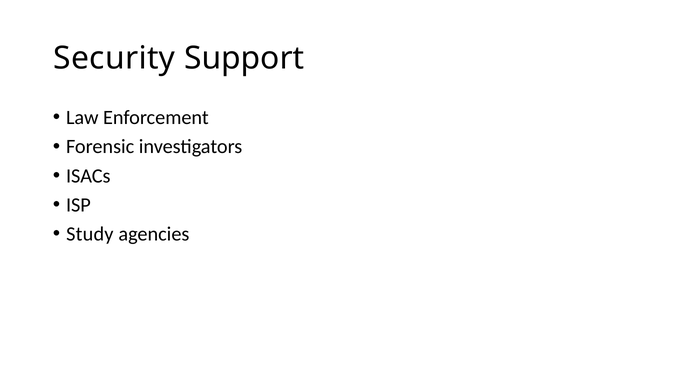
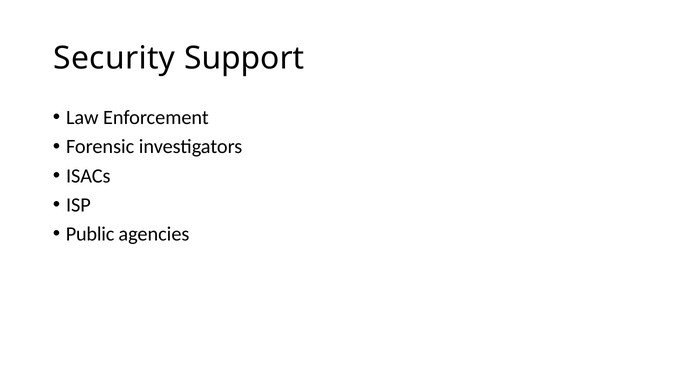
Study: Study -> Public (90, 234)
